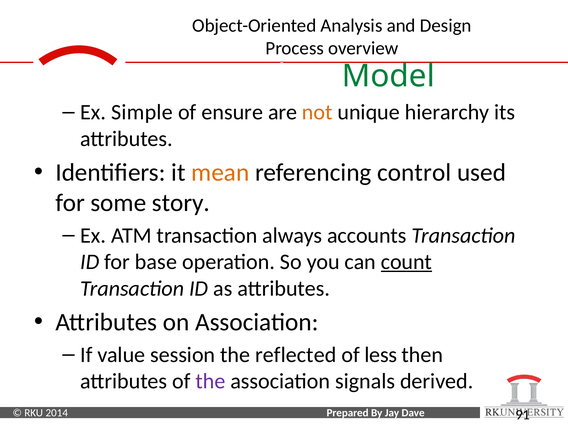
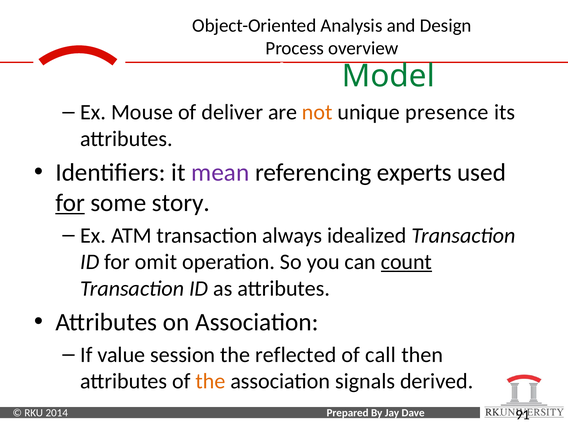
Simple: Simple -> Mouse (142, 112)
ensure: ensure -> deliver (232, 112)
hierarchy: hierarchy -> presence (447, 112)
mean colour: orange -> purple (220, 173)
control: control -> experts (414, 173)
for underline: none -> present (70, 203)
accounts: accounts -> idealized (367, 235)
base: base -> omit (156, 262)
less: less -> call (381, 355)
the colour: purple -> orange (210, 381)
